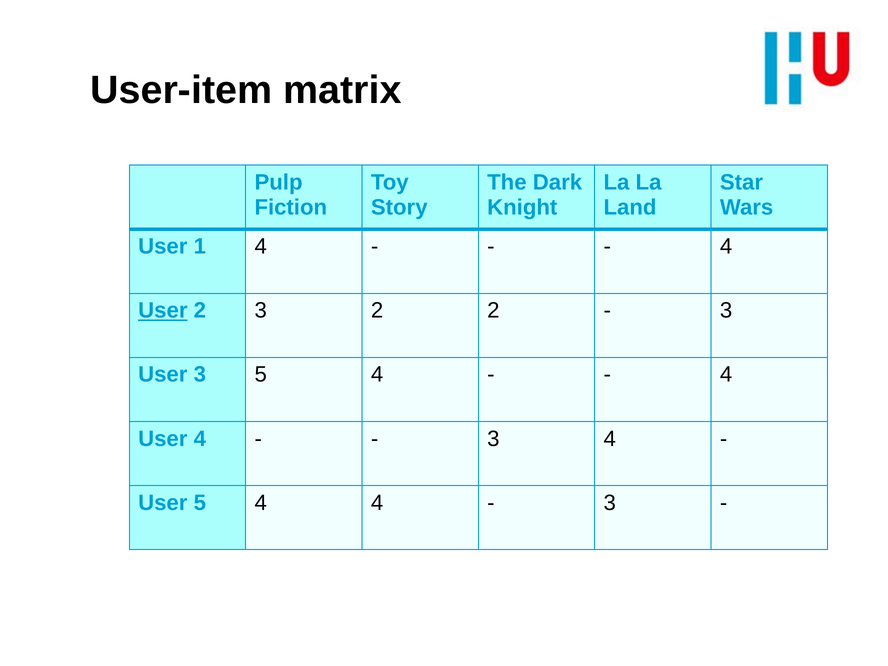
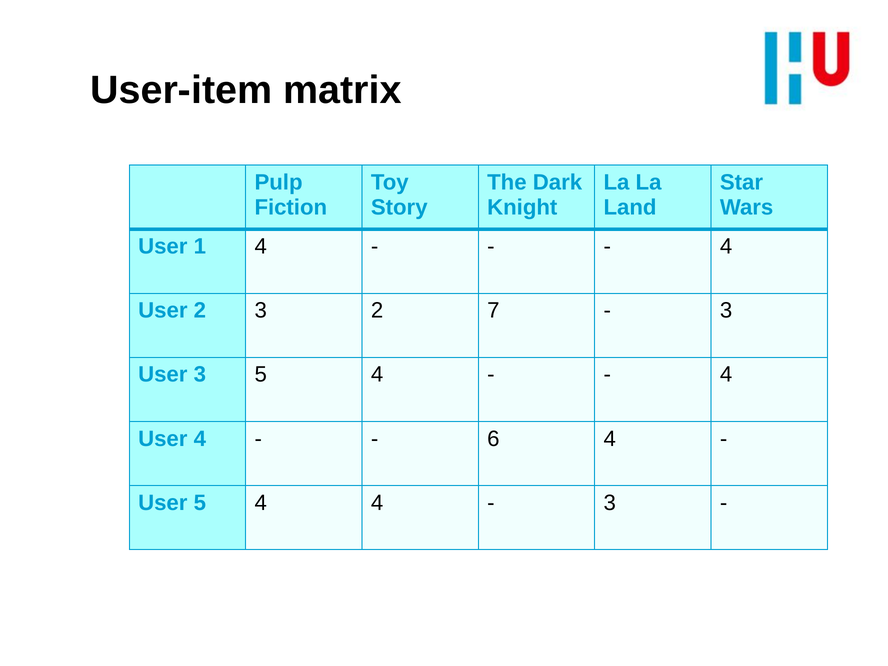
User underline: present -> none (163, 311)
2 2: 2 -> 7 (493, 311)
3: 3 -> 6 (493, 439)
